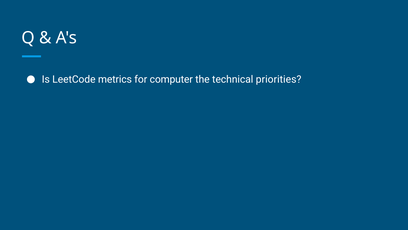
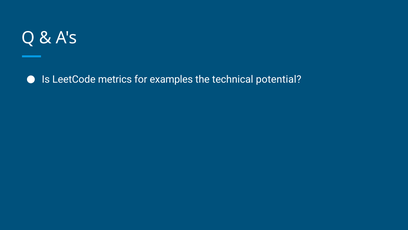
computer: computer -> examples (171, 79)
priorities: priorities -> potential (279, 79)
